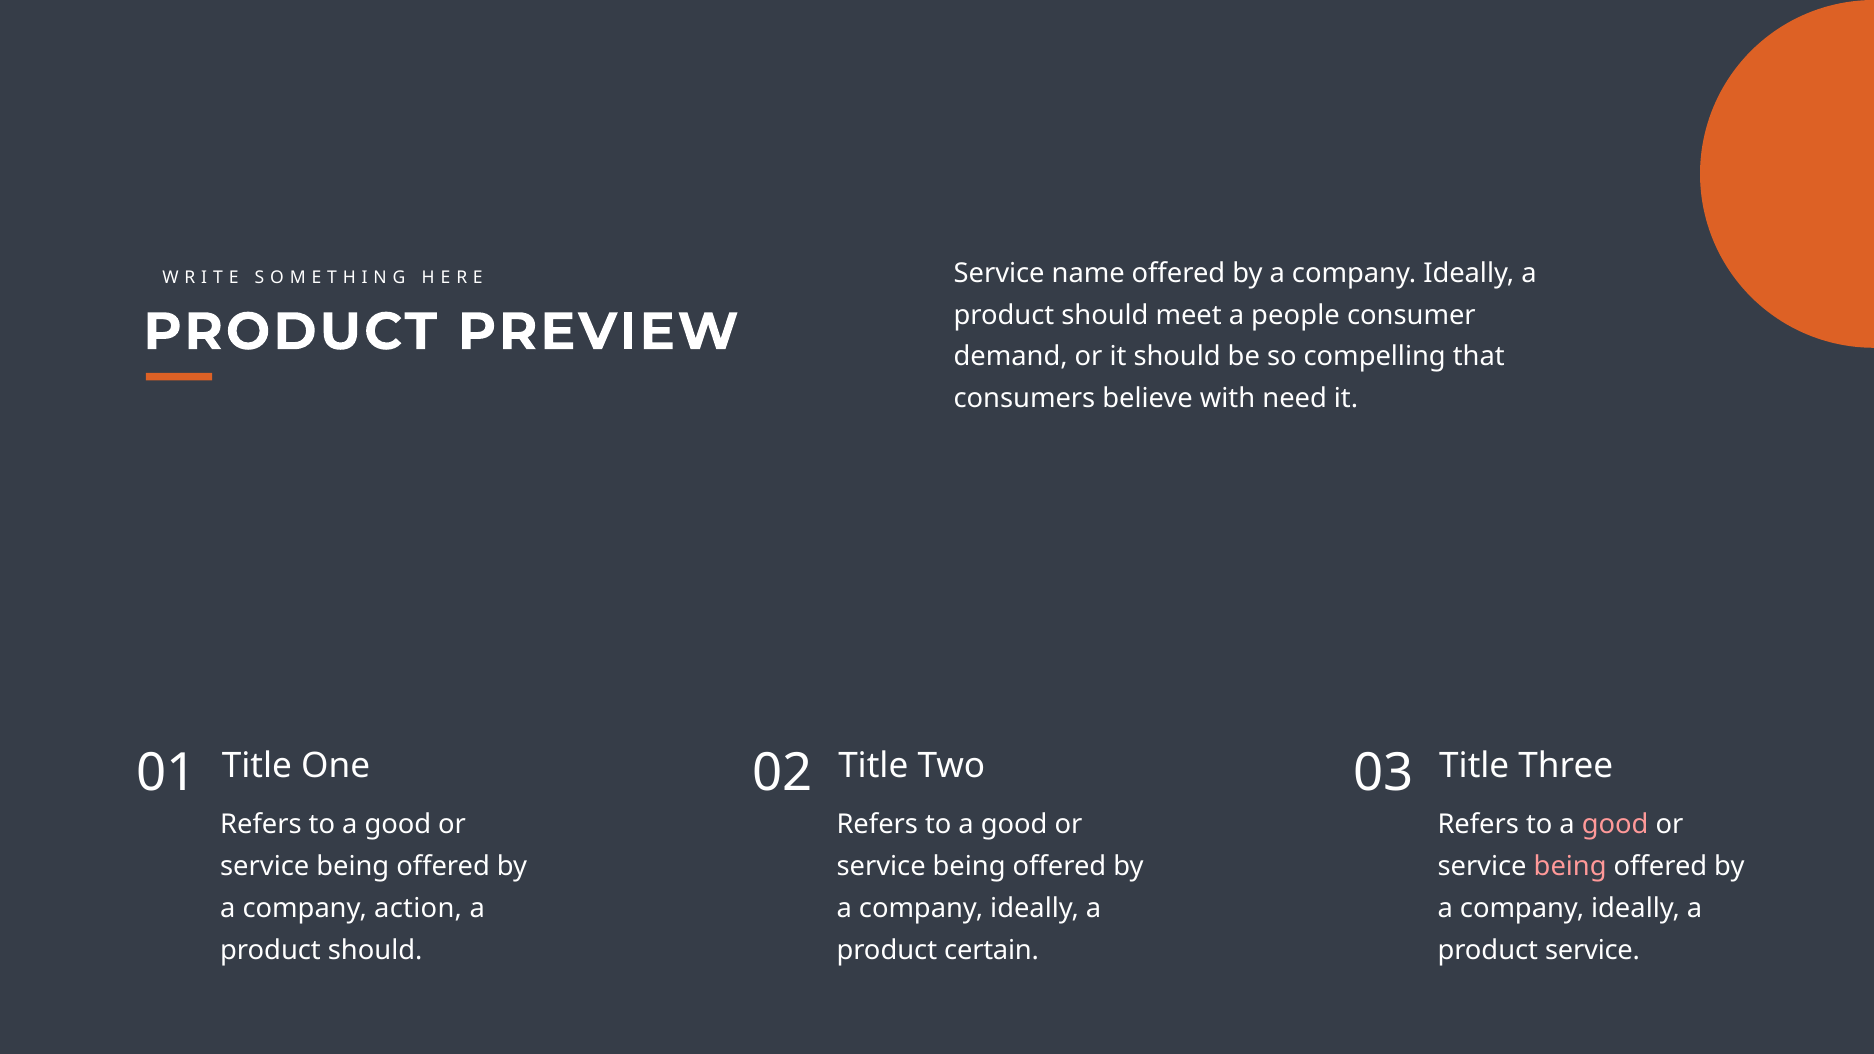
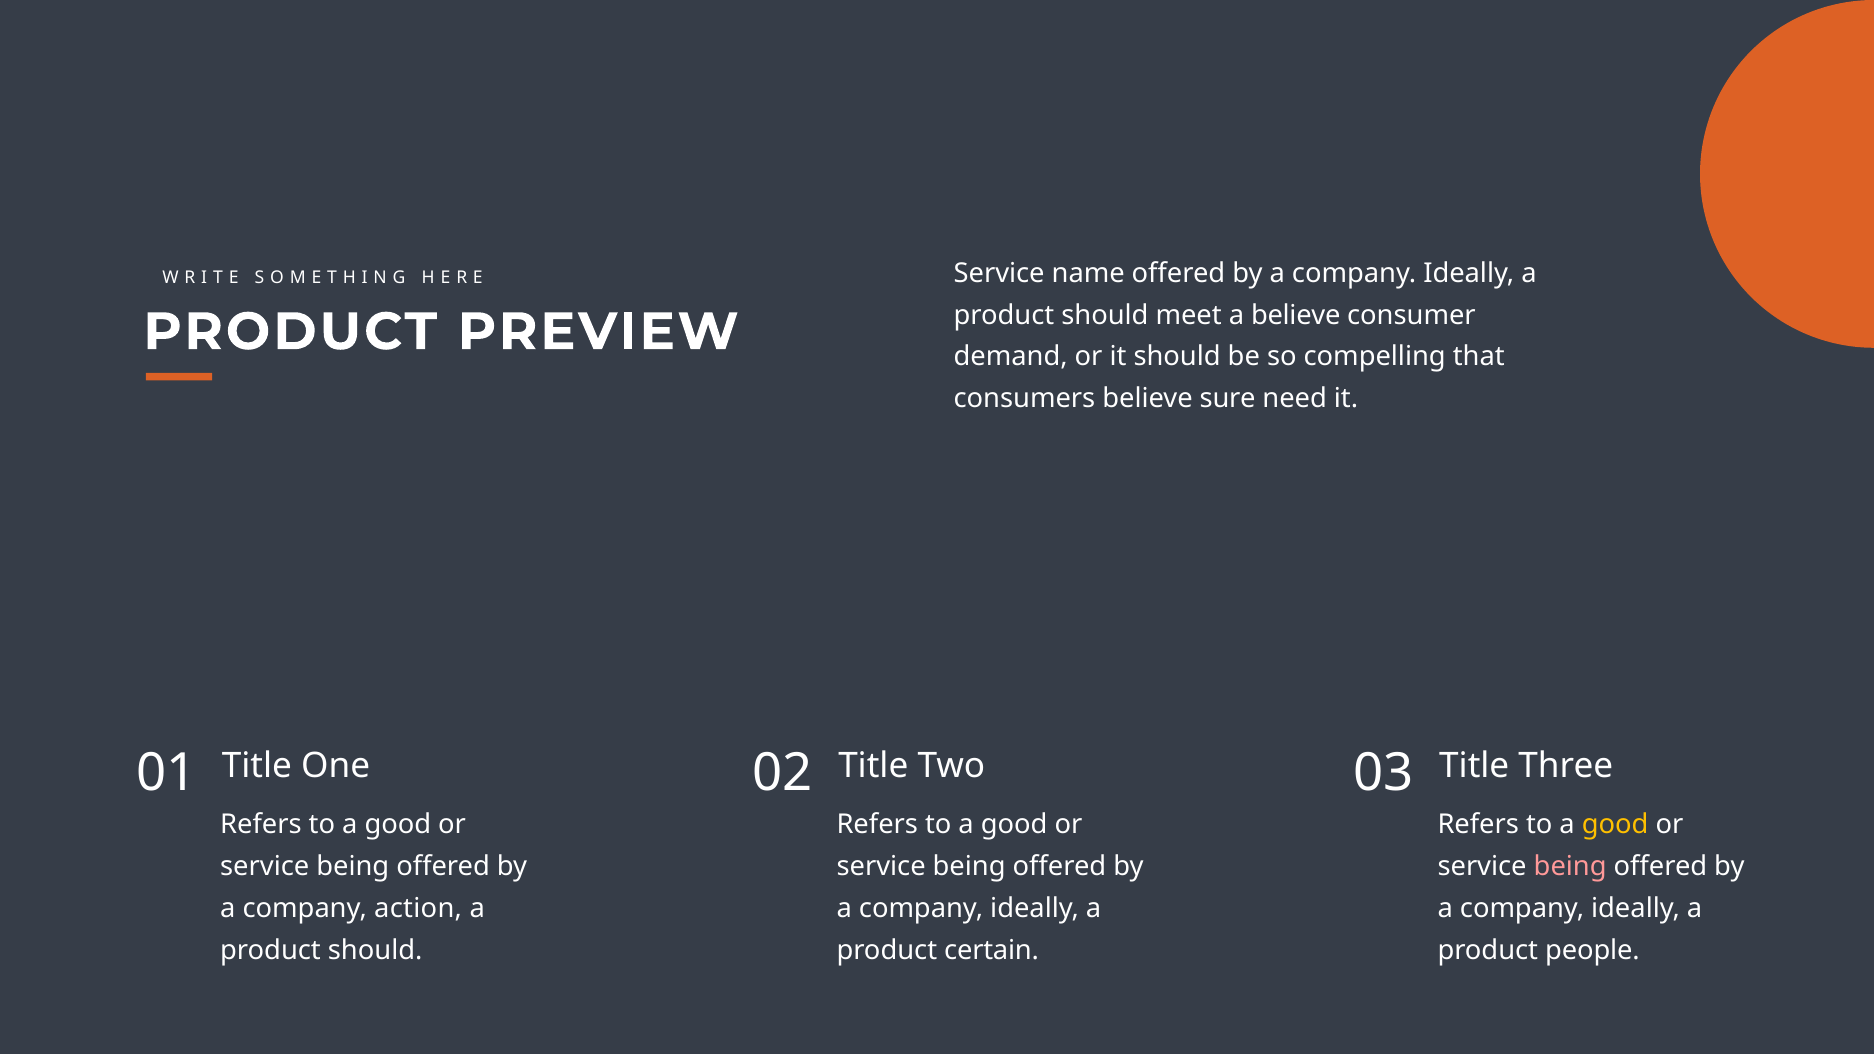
a people: people -> believe (1296, 315)
with: with -> sure (1228, 399)
good colour: pink -> yellow (1615, 824)
product service: service -> people (1592, 950)
